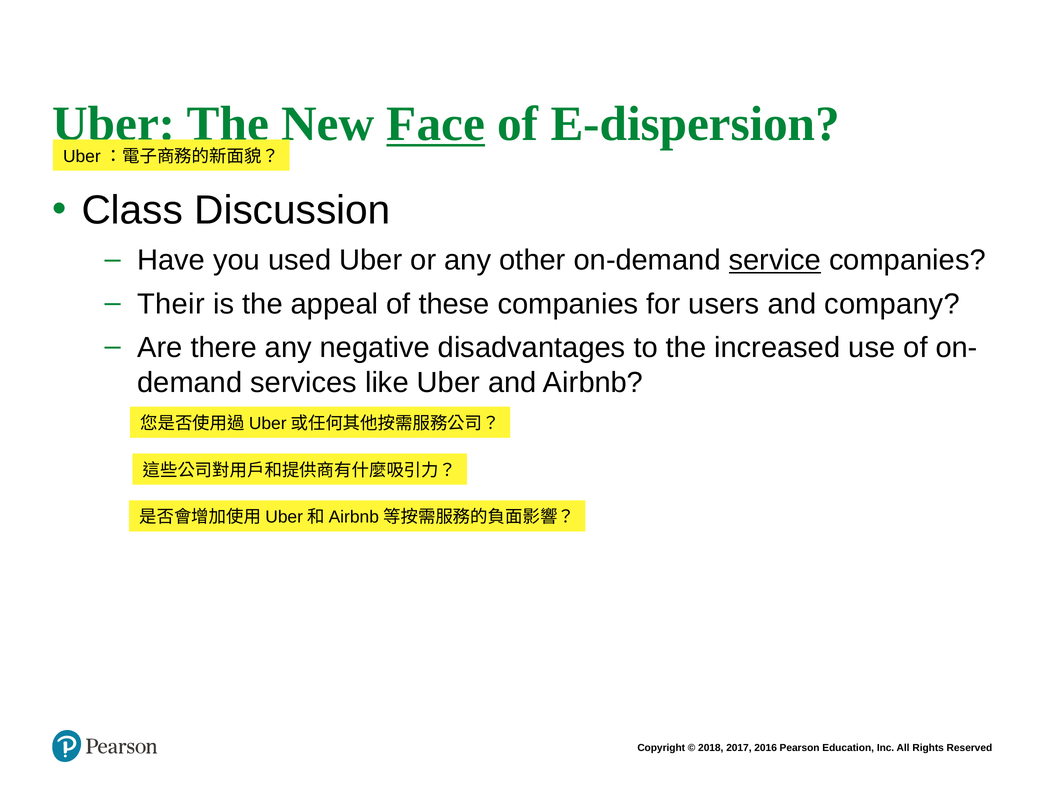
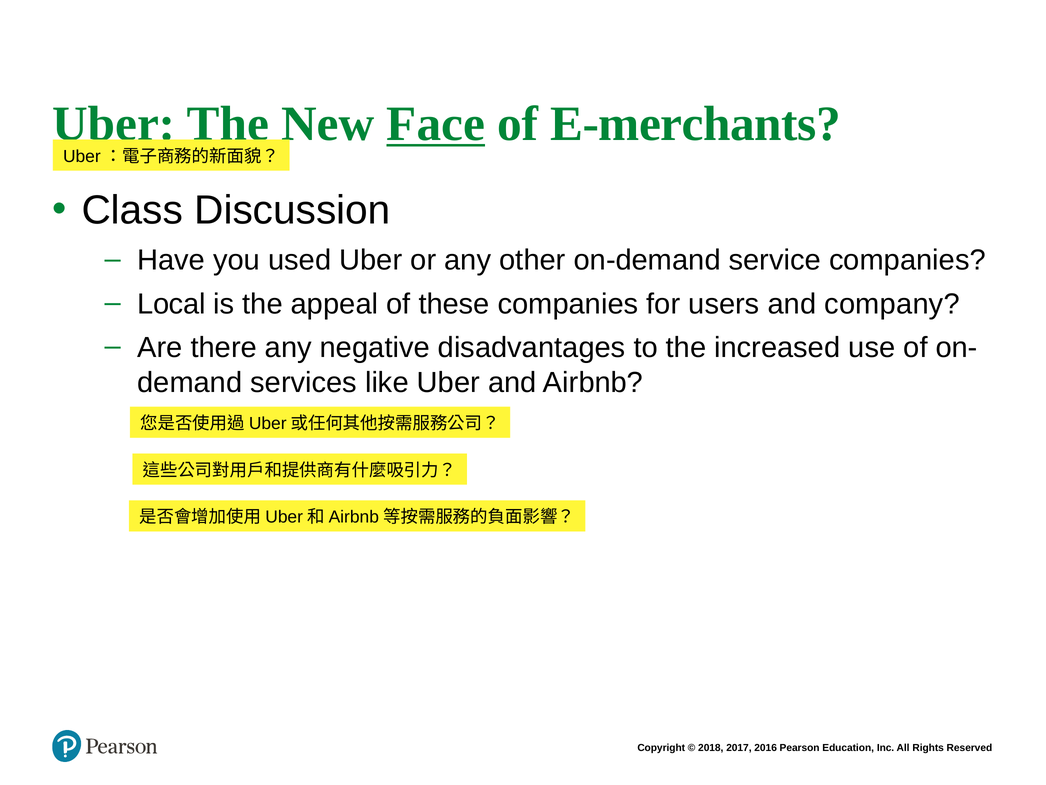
E-dispersion: E-dispersion -> E-merchants (695, 124)
service underline: present -> none (775, 260)
Their: Their -> Local (171, 304)
